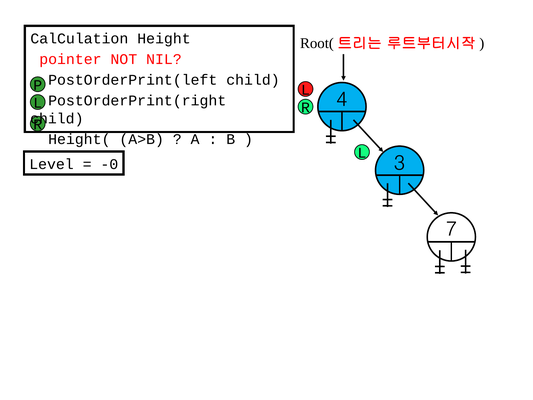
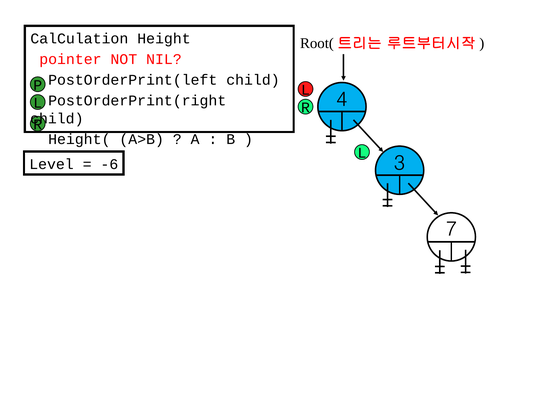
-0: -0 -> -6 (109, 164)
